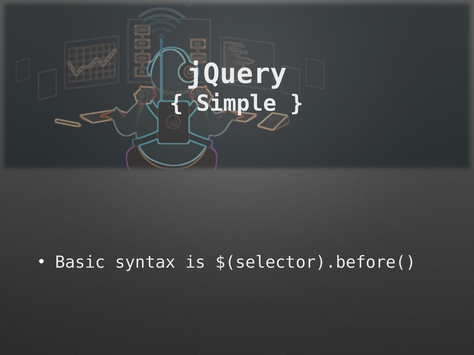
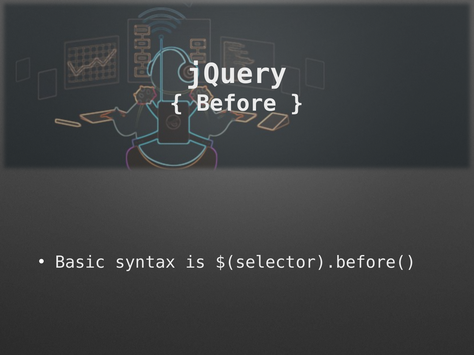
Simple: Simple -> Before (237, 104)
